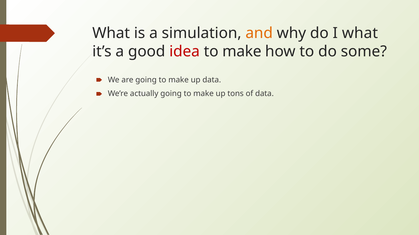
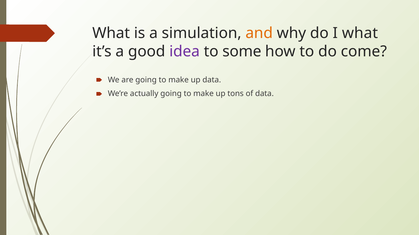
idea colour: red -> purple (185, 52)
make: make -> some (242, 52)
some: some -> come (364, 52)
